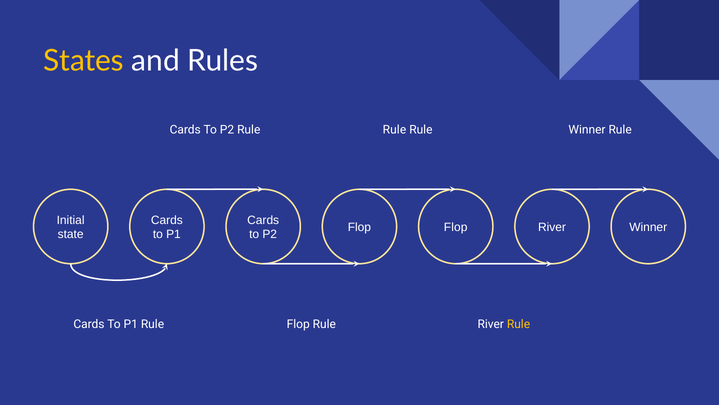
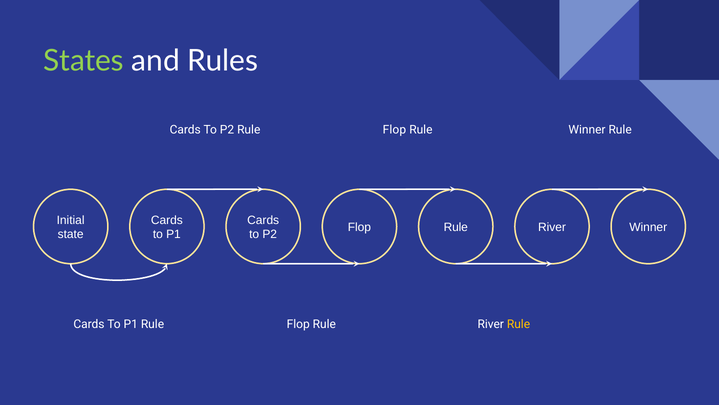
States colour: yellow -> light green (84, 61)
Rule: Rule -> Flop (394, 130)
Flop: Flop -> Rule (456, 227)
